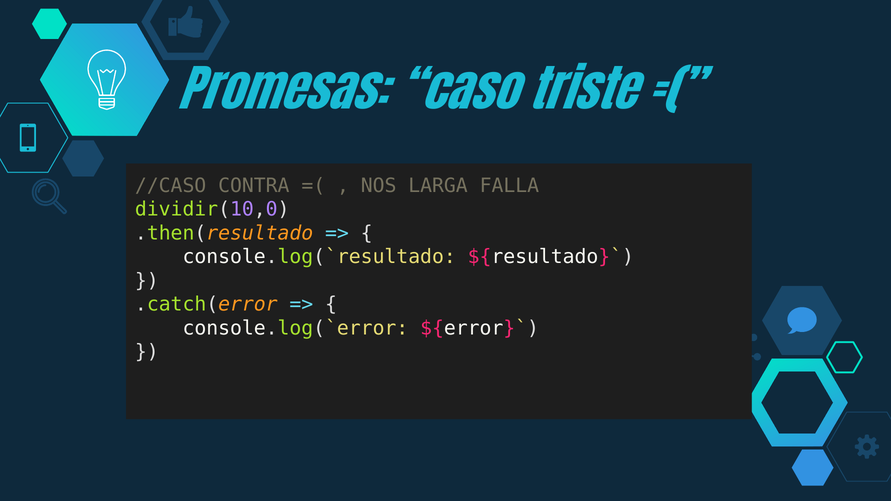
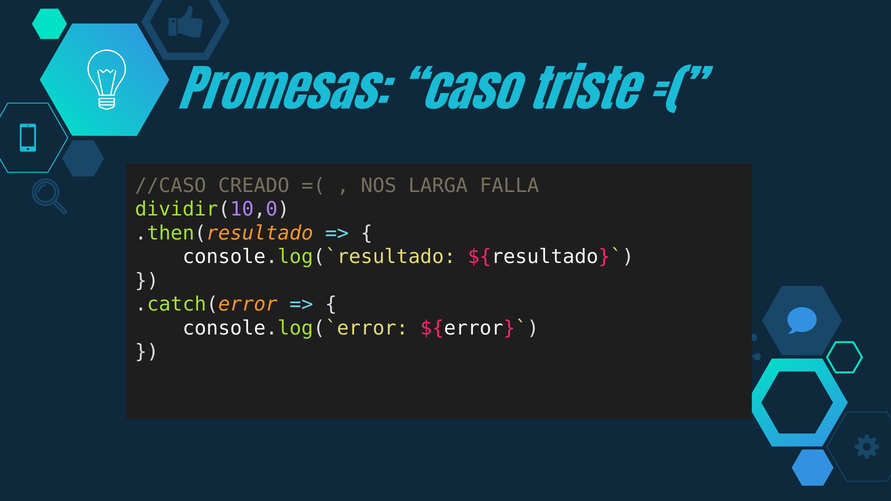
CONTRA: CONTRA -> CREADO (254, 186)
